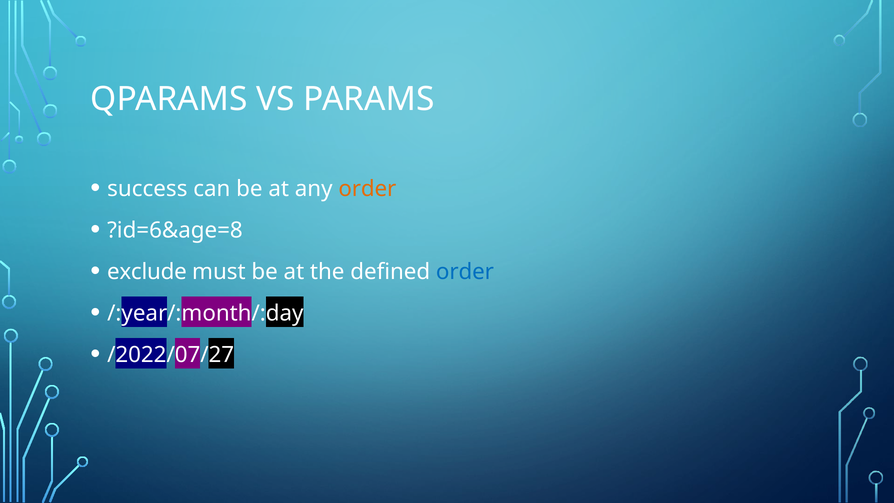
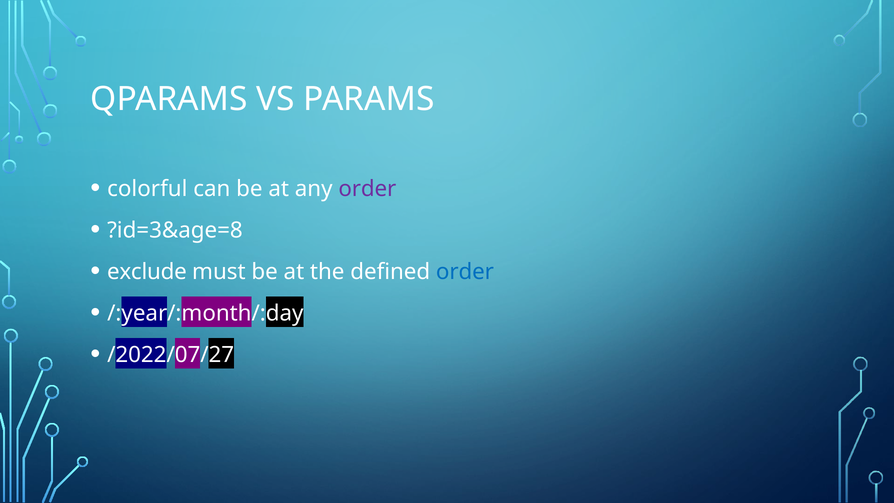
success: success -> colorful (147, 189)
order colour: orange -> purple (367, 189)
?id=6&age=8: ?id=6&age=8 -> ?id=3&age=8 (175, 230)
